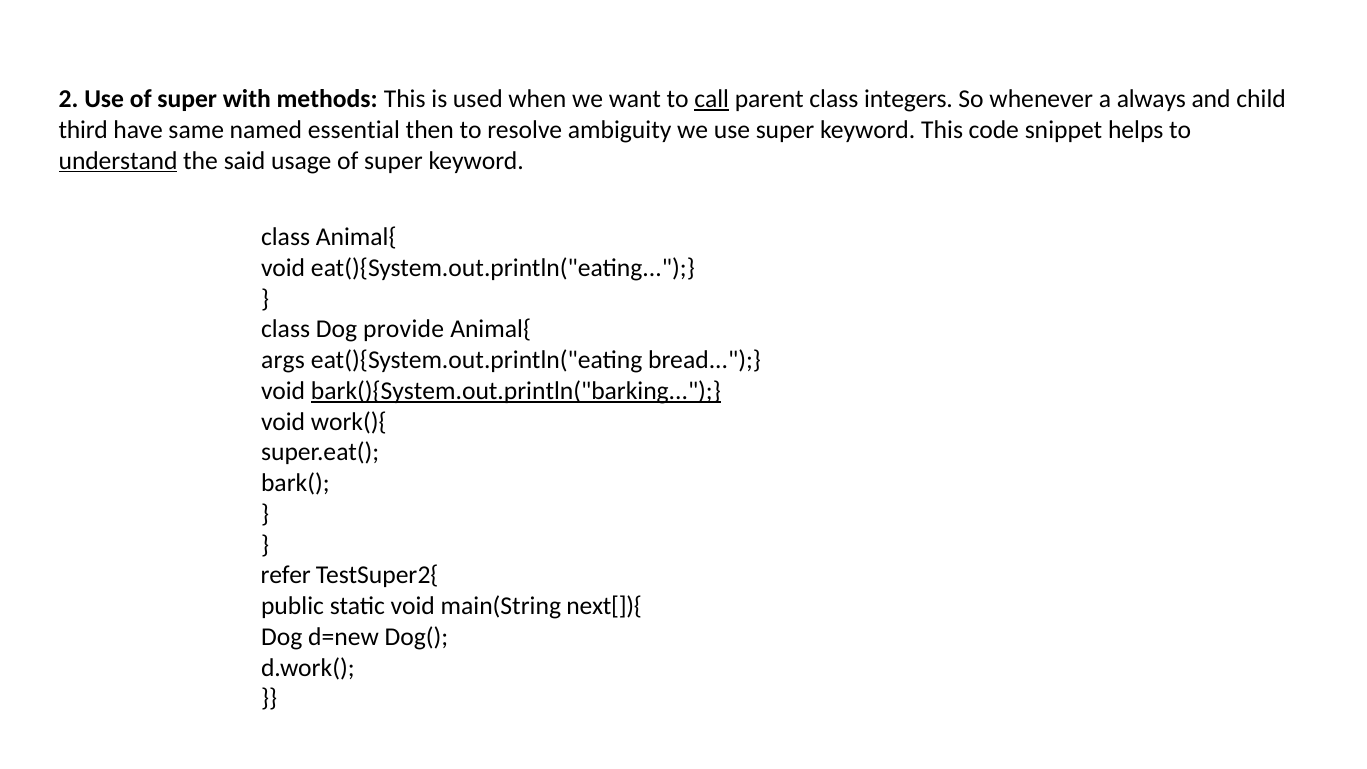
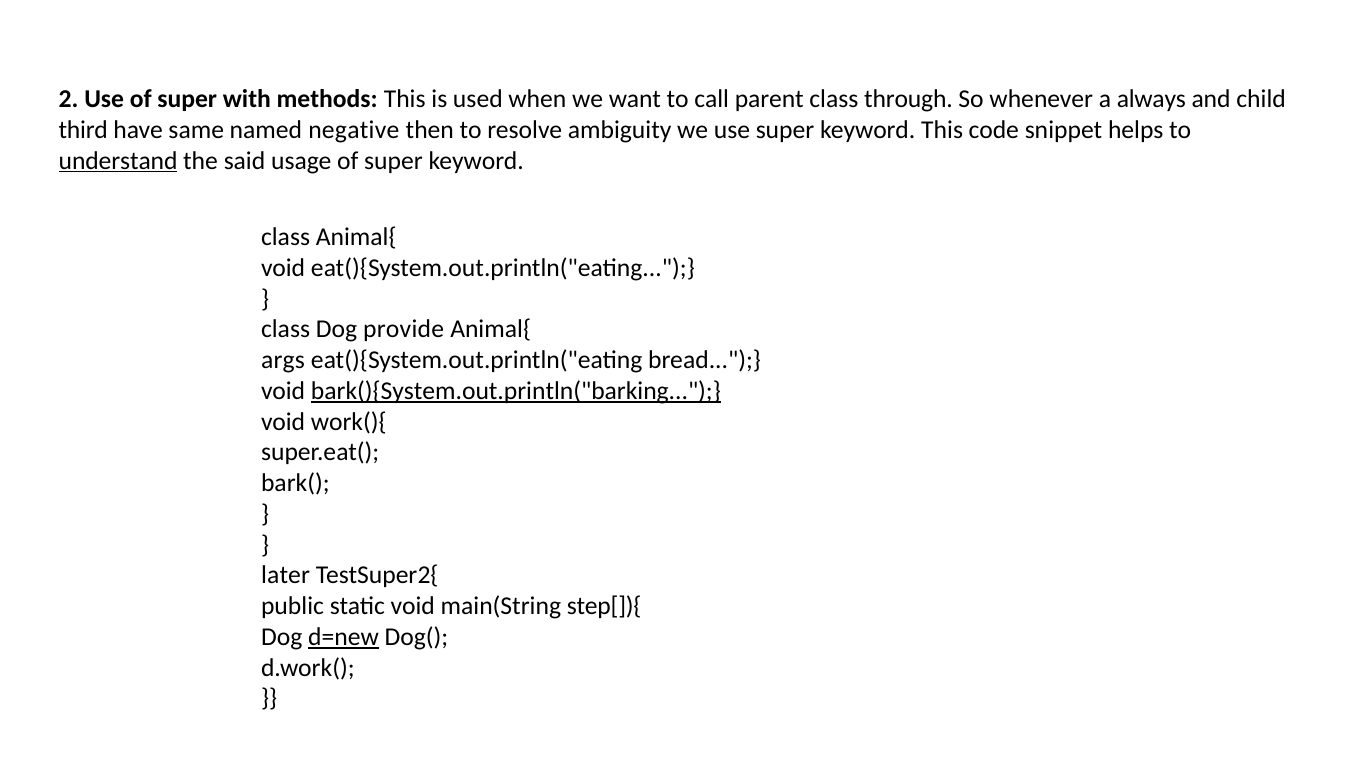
call underline: present -> none (712, 99)
integers: integers -> through (909, 99)
essential: essential -> negative (354, 130)
refer: refer -> later (286, 575)
next[]){: next[]){ -> step[]){ (604, 606)
d=new underline: none -> present (343, 637)
